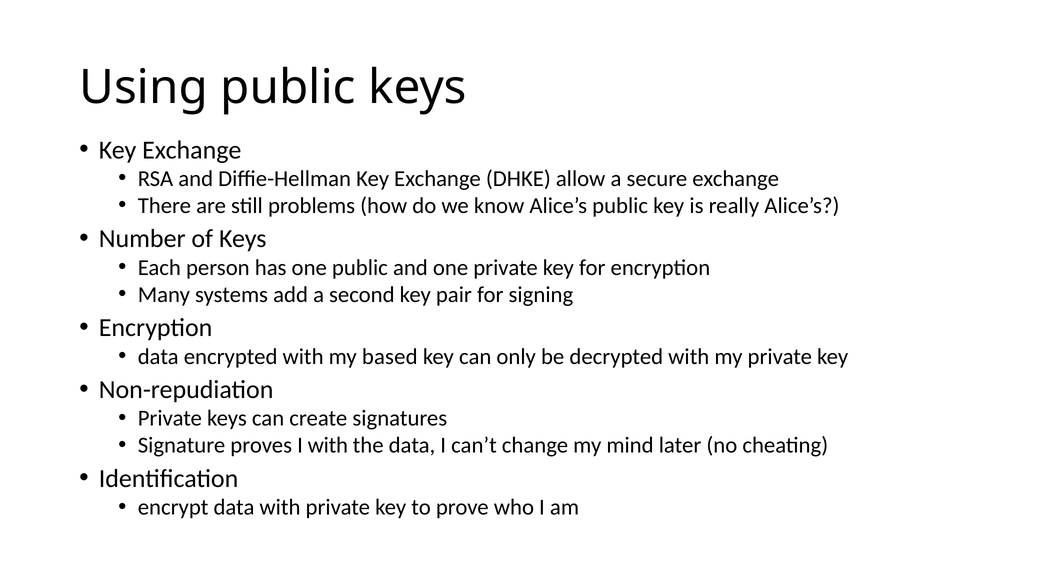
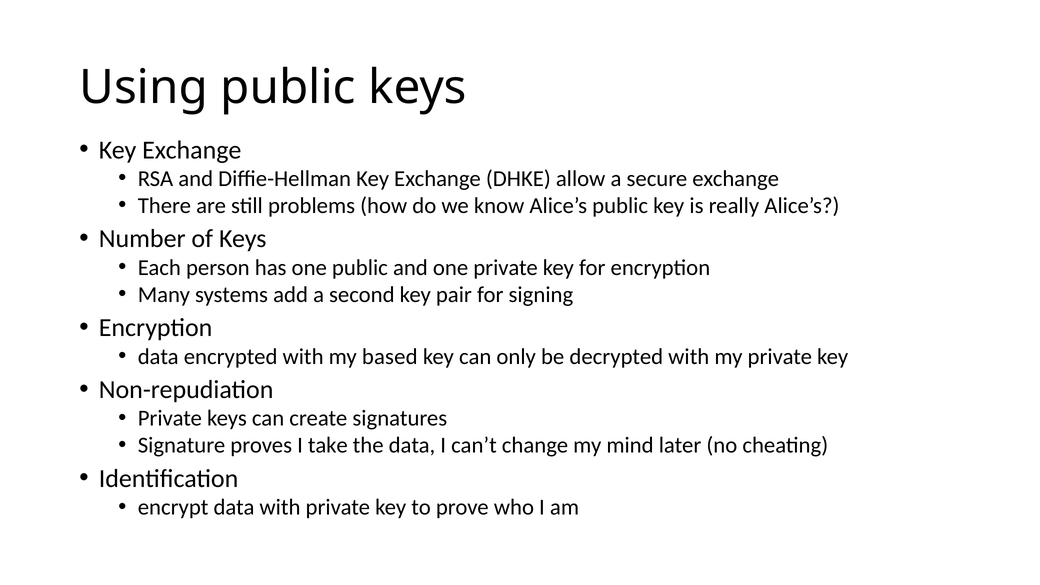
I with: with -> take (328, 445)
